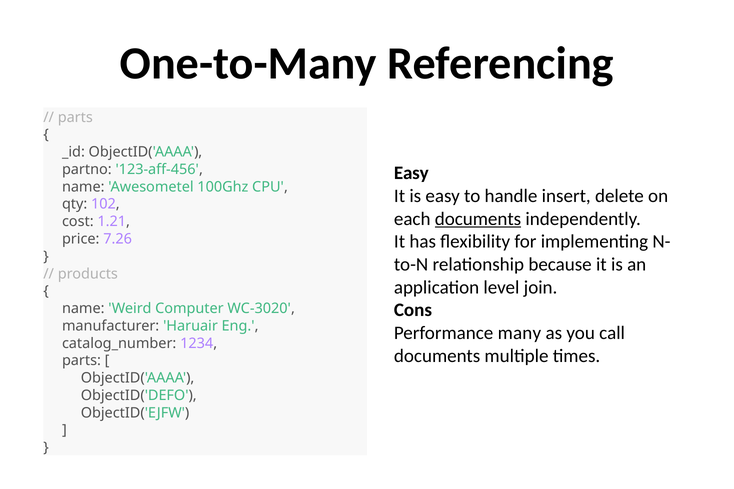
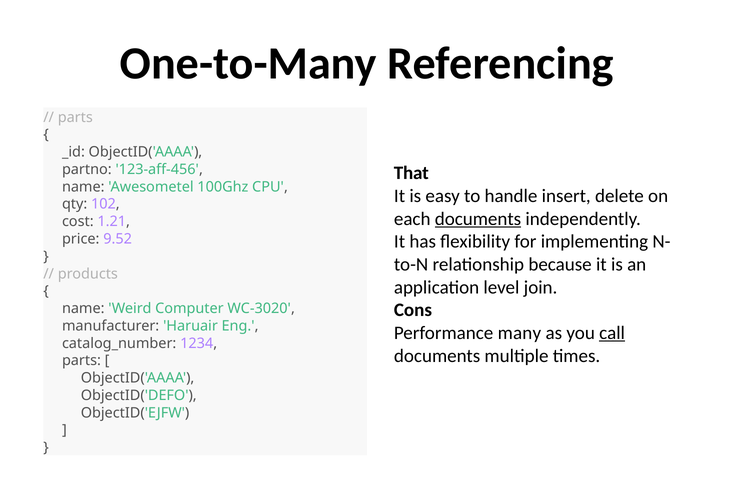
Easy: Easy -> That (411, 173)
7.26: 7.26 -> 9.52 (118, 239)
call underline: none -> present (612, 333)
